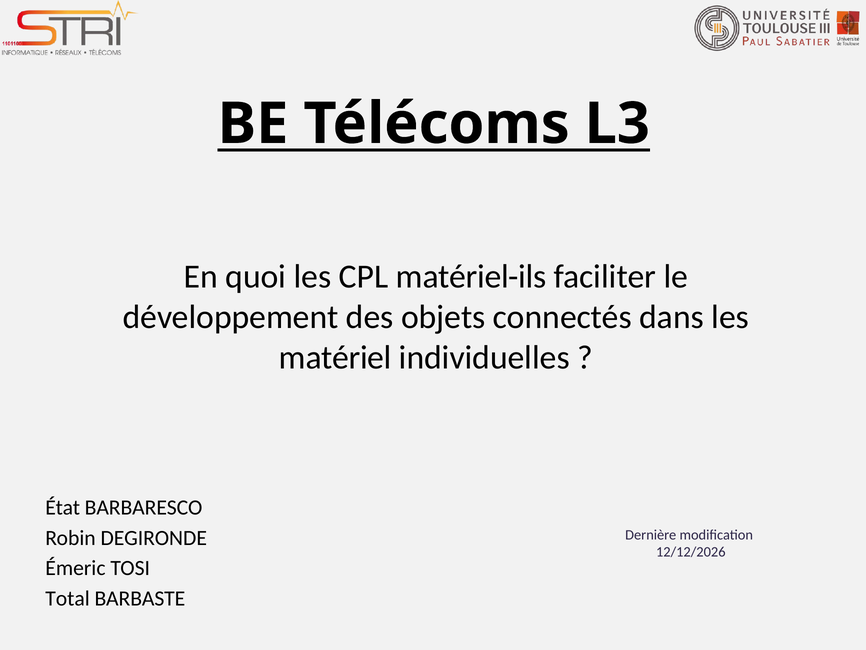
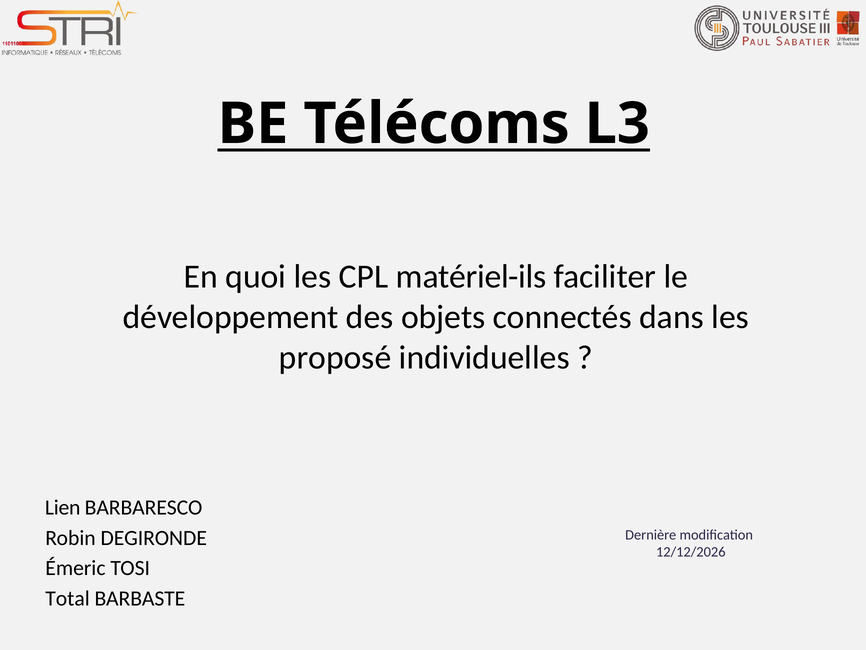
matériel: matériel -> proposé (335, 357)
État: État -> Lien (63, 507)
